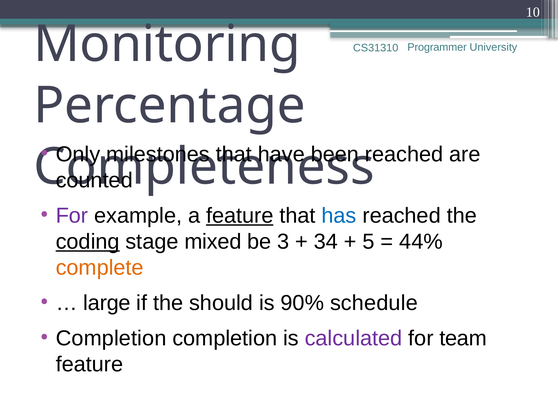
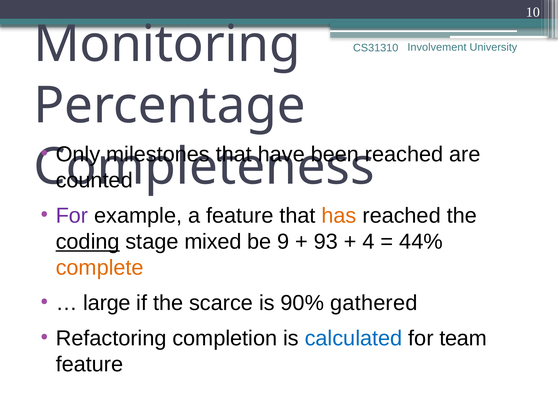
Programmer: Programmer -> Involvement (437, 47)
feature underline: present -> none (240, 216)
has colour: blue -> orange (339, 216)
3: 3 -> 9 (283, 242)
34: 34 -> 93 (326, 242)
5: 5 -> 4 (369, 242)
should: should -> scarce (221, 303)
schedule: schedule -> gathered (374, 303)
Completion: Completion -> Refactoring (111, 339)
calculated colour: purple -> blue (354, 339)
